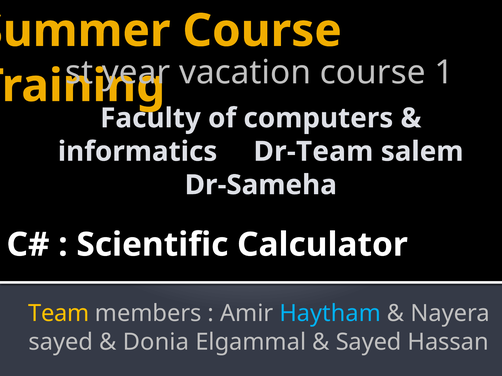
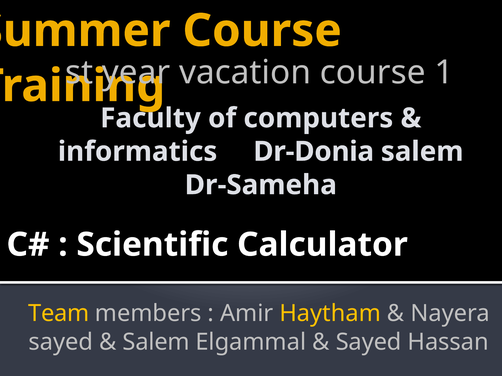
Dr-Team: Dr-Team -> Dr-Donia (314, 152)
Haytham colour: light blue -> yellow (330, 314)
Donia: Donia -> Salem (156, 342)
